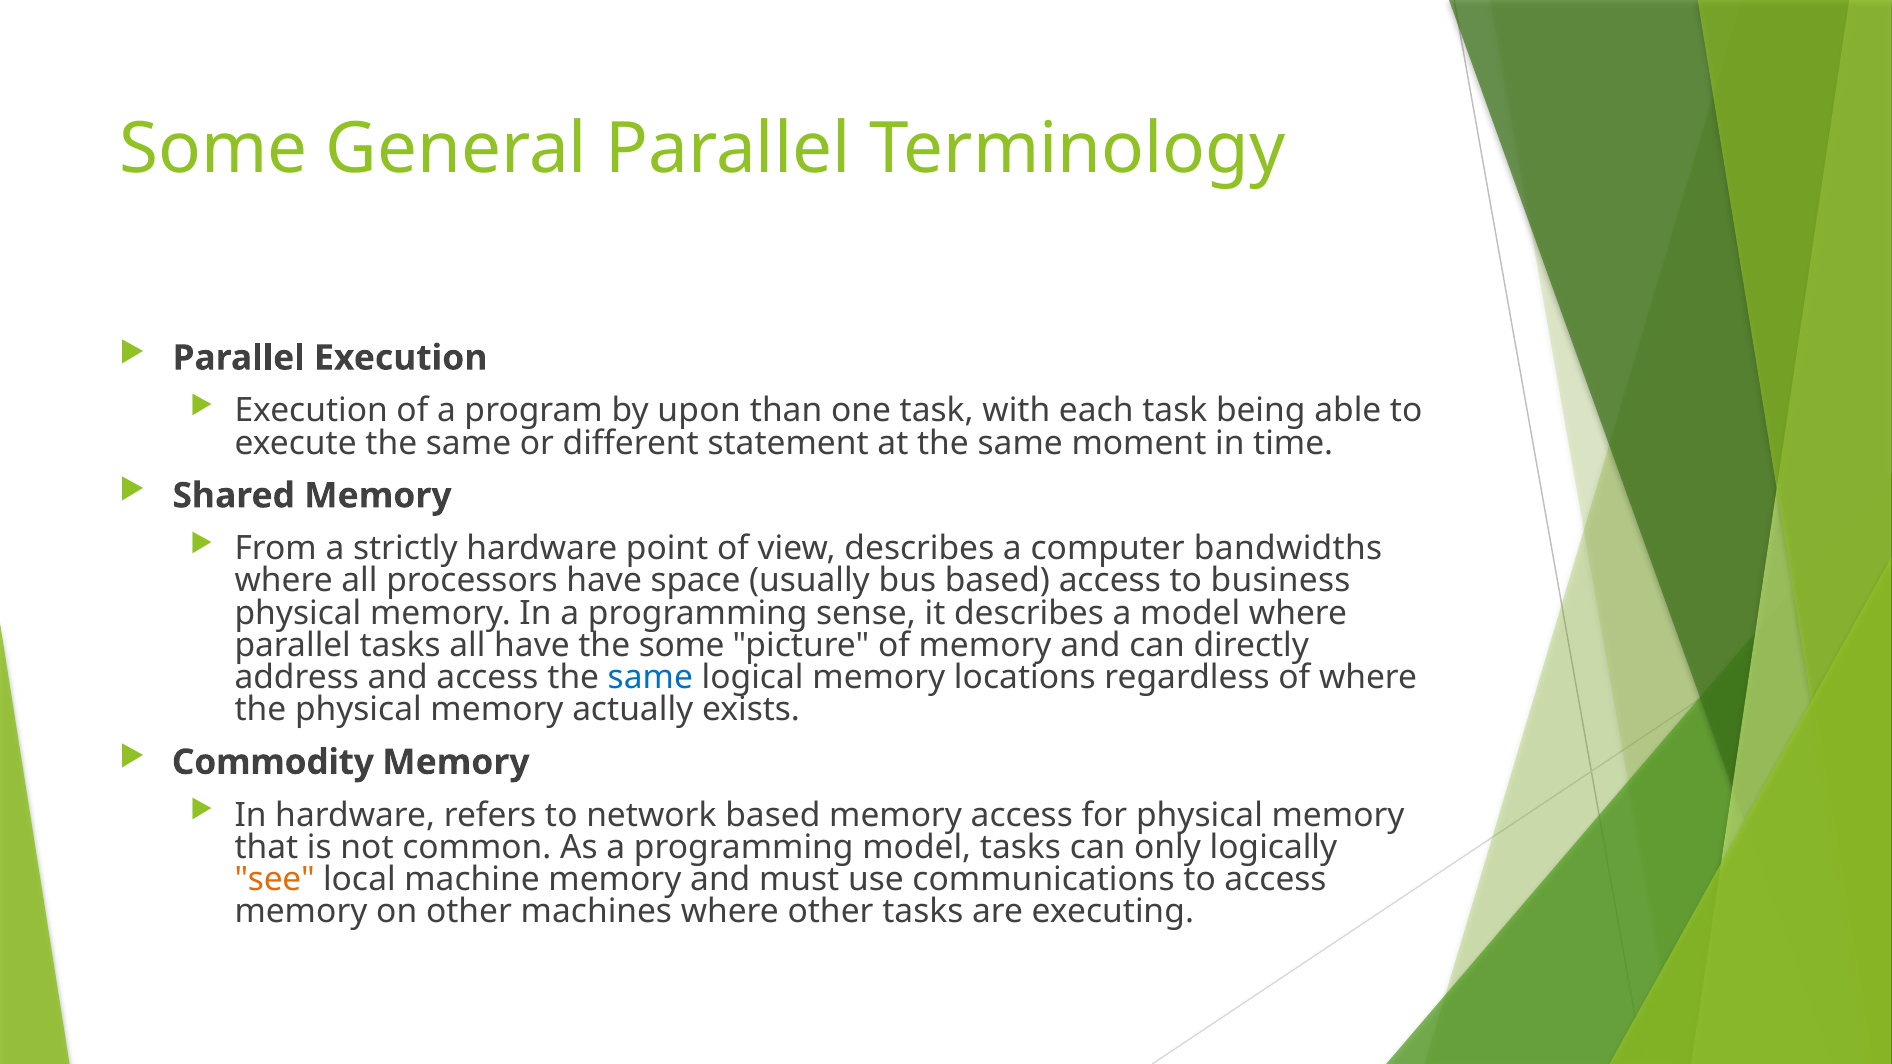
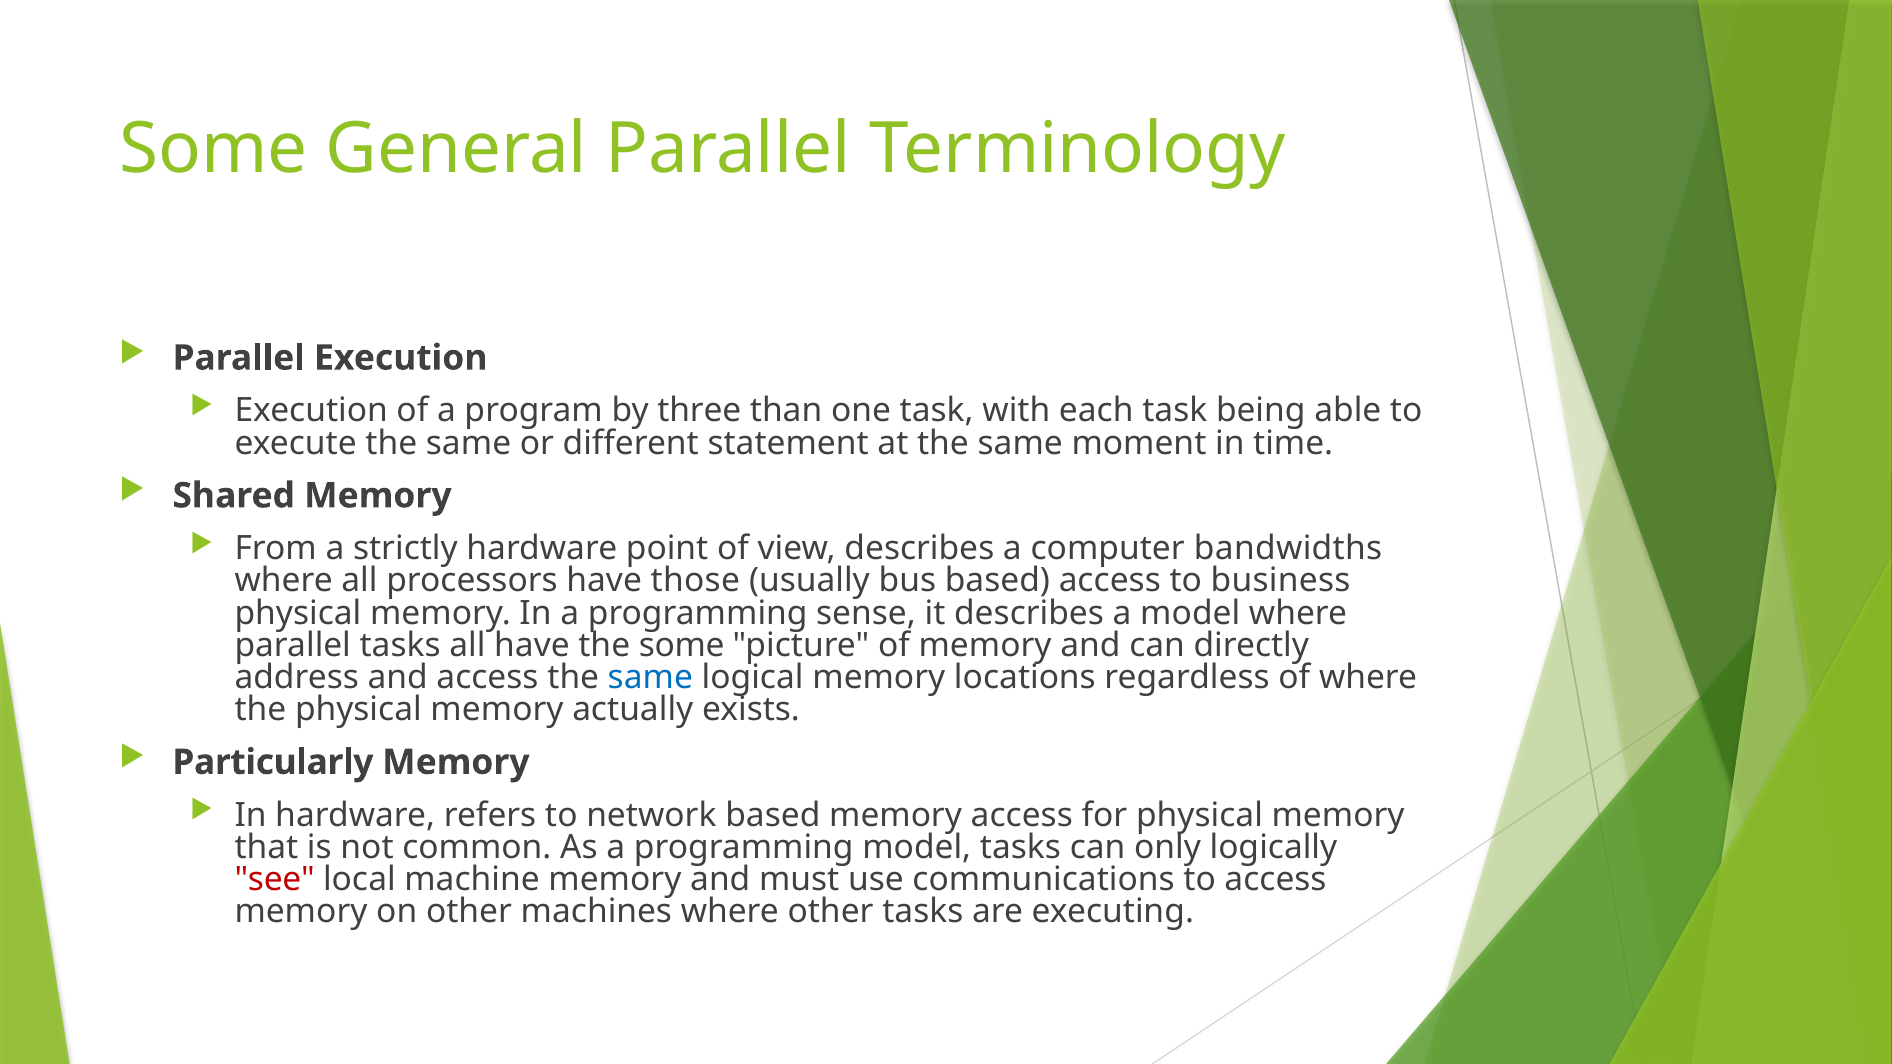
upon: upon -> three (699, 411)
space: space -> those (695, 581)
Commodity: Commodity -> Particularly (273, 762)
see colour: orange -> red (275, 880)
